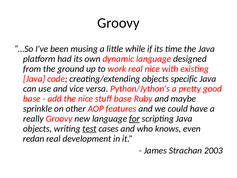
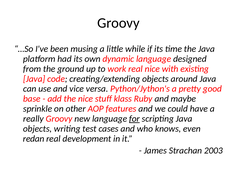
specific: specific -> around (184, 79)
stuff base: base -> klass (123, 99)
test underline: present -> none (89, 128)
